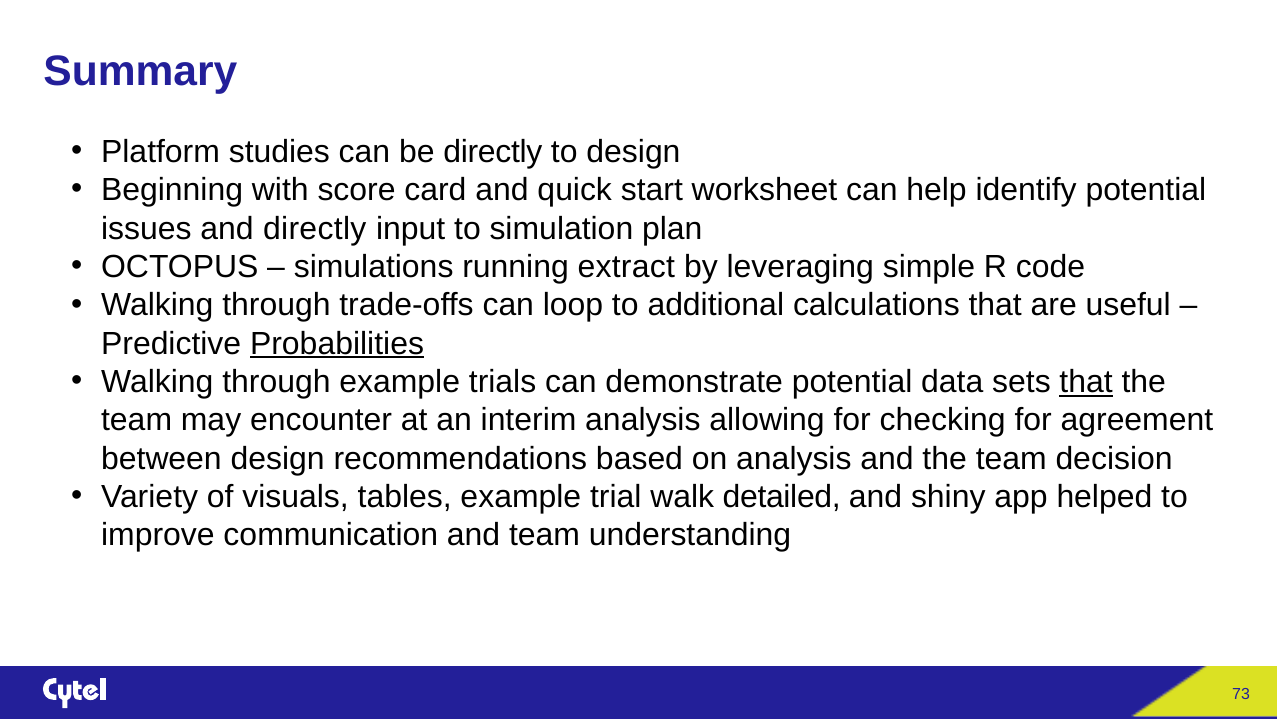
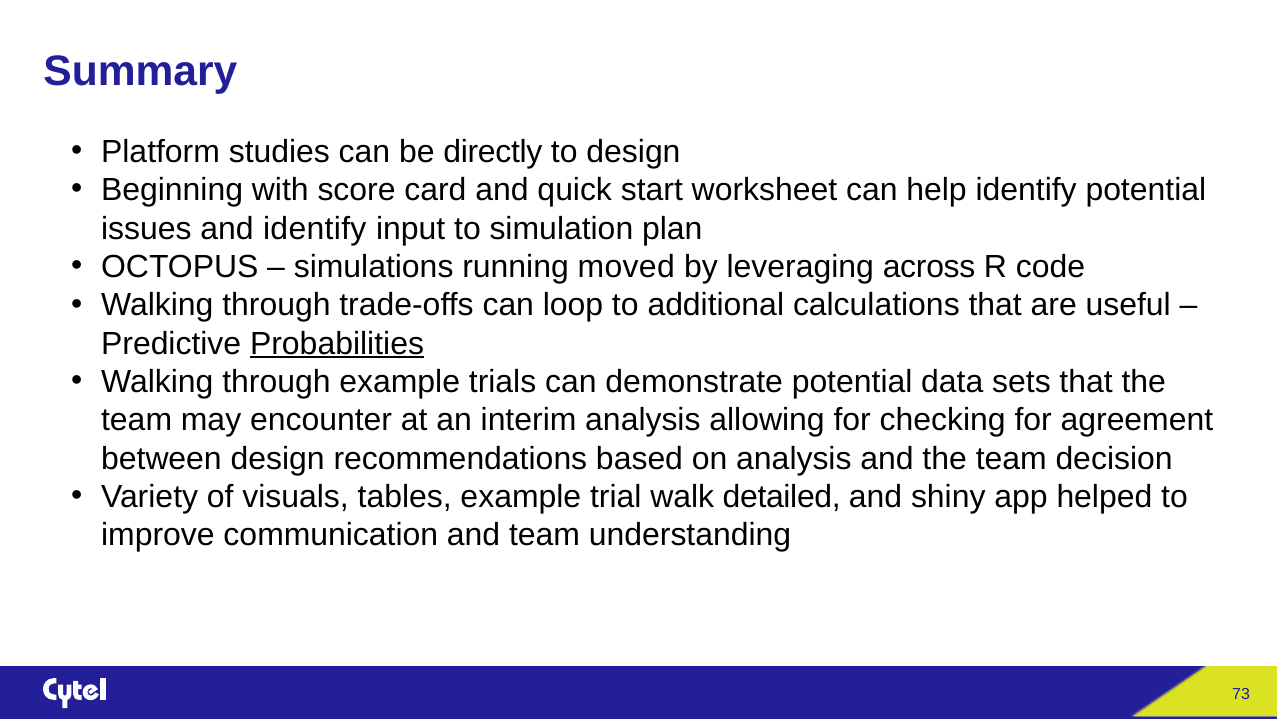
and directly: directly -> identify (315, 228)
extract: extract -> moved (626, 267)
simple: simple -> across (929, 267)
that underline: present -> none (1086, 382)
